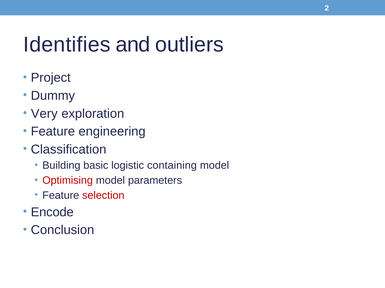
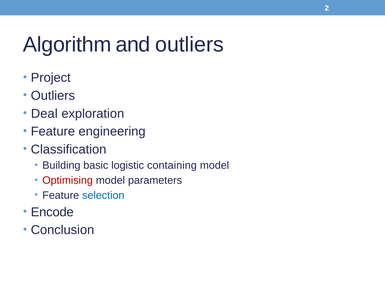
Identifies: Identifies -> Algorithm (67, 45)
Dummy: Dummy -> Outliers (53, 96)
Very: Very -> Deal (44, 114)
selection colour: red -> blue (103, 196)
